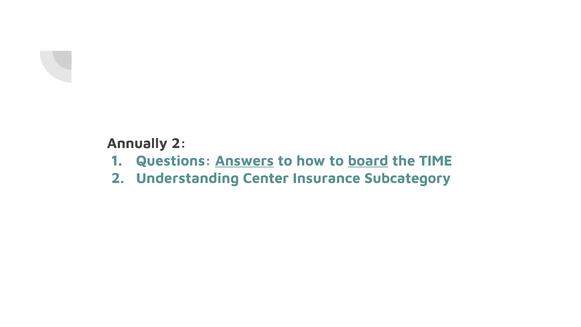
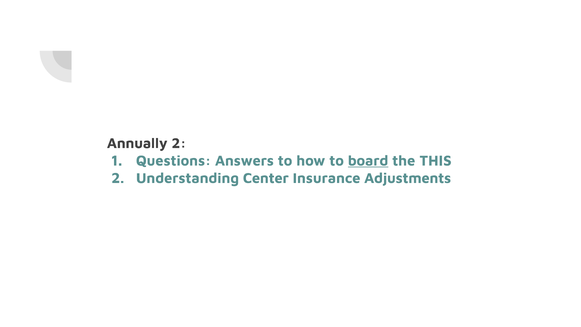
Answers underline: present -> none (244, 161)
TIME: TIME -> THIS (436, 161)
Subcategory: Subcategory -> Adjustments (408, 178)
